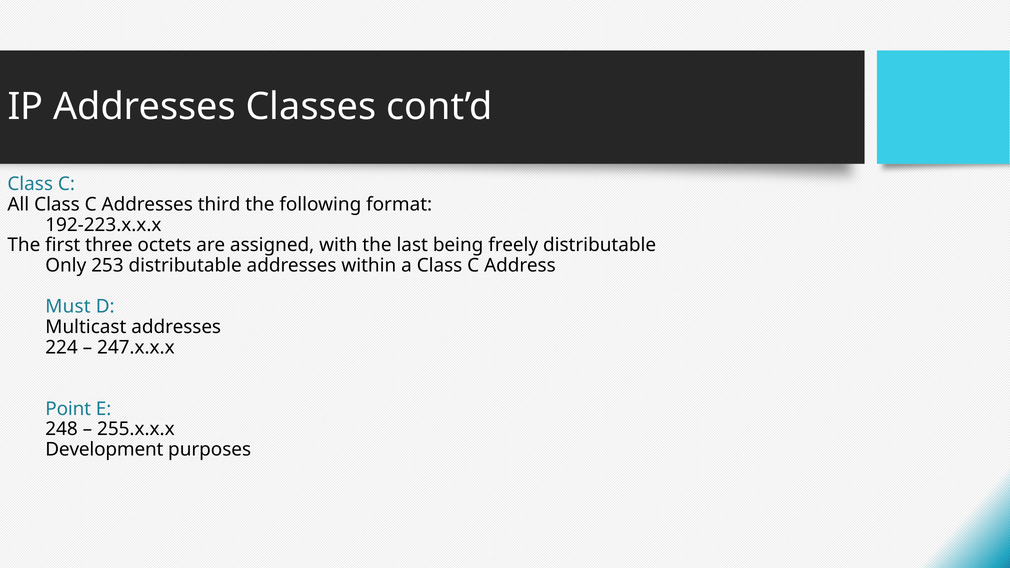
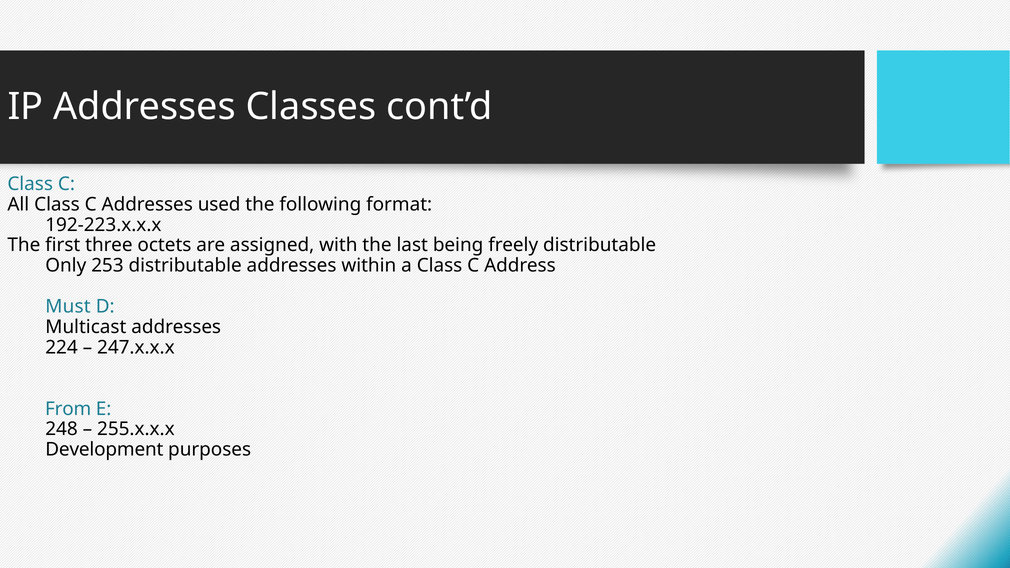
third: third -> used (219, 204)
Point: Point -> From (68, 409)
